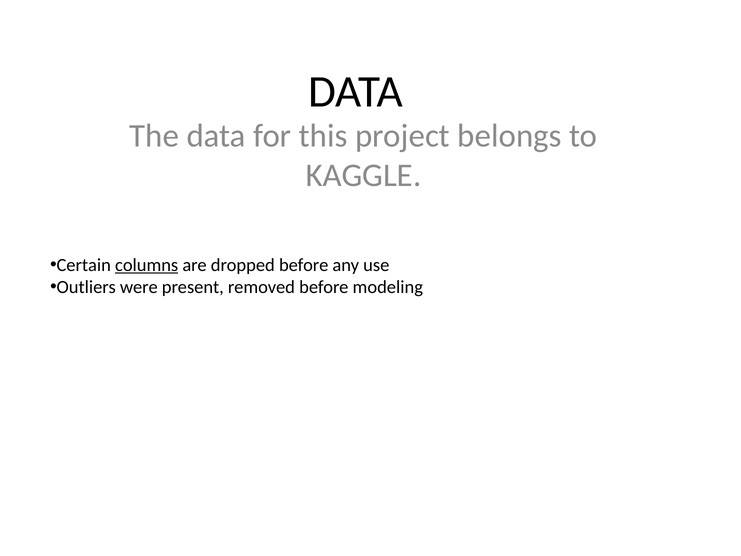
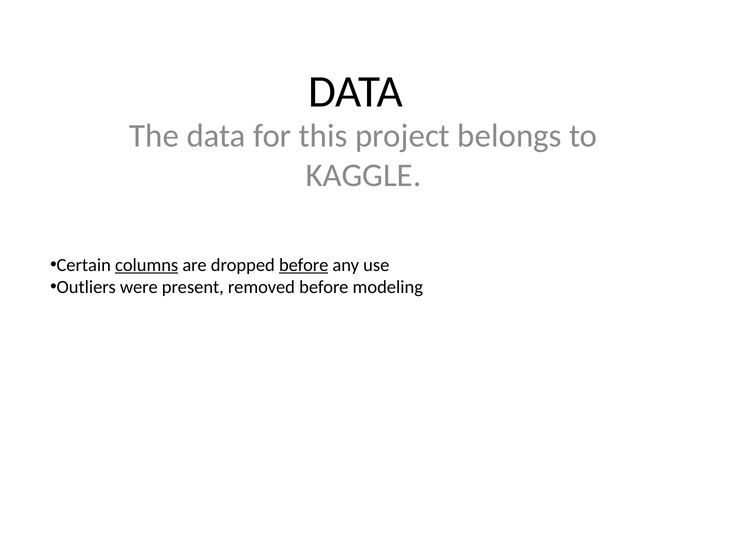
before underline: none -> present (304, 265)
